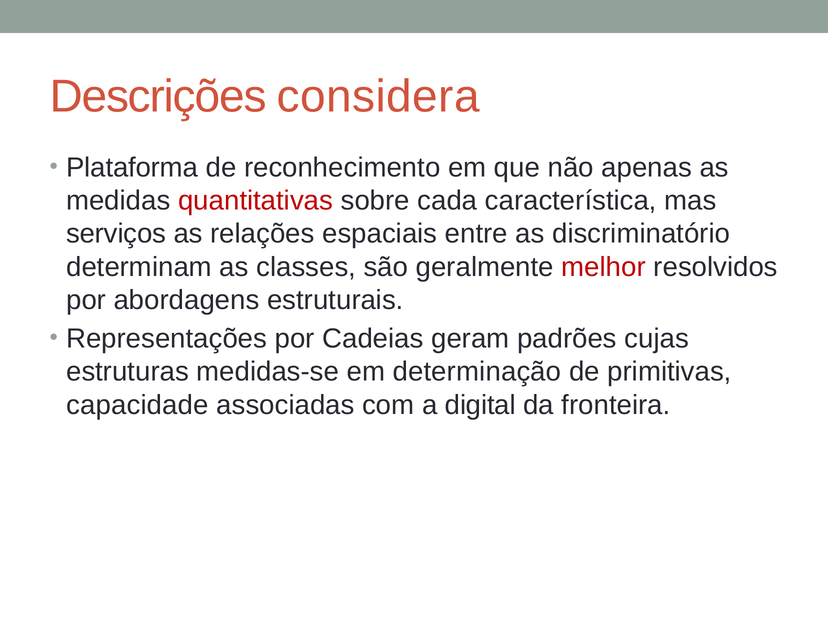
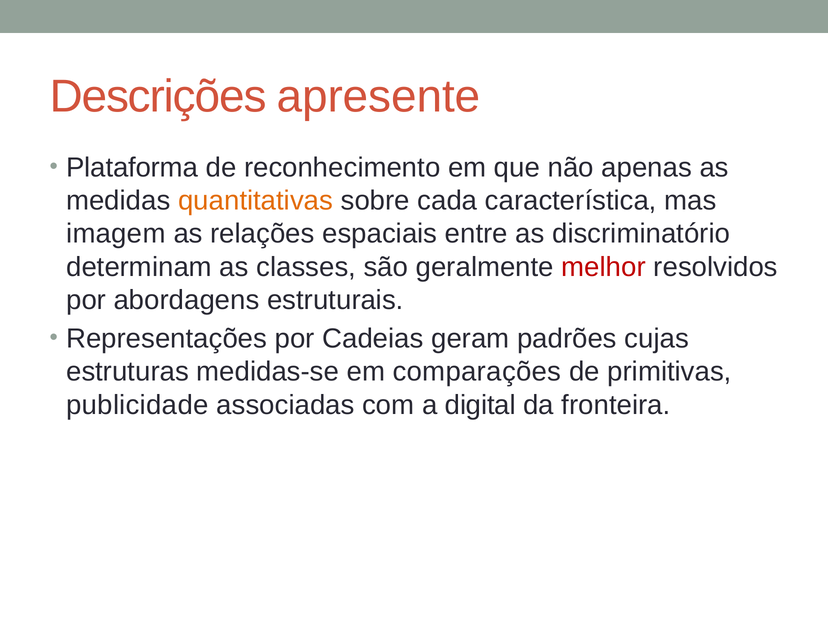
considera: considera -> apresente (379, 96)
quantitativas colour: red -> orange (256, 201)
serviços: serviços -> imagem (116, 234)
determinação: determinação -> comparações (477, 372)
capacidade: capacidade -> publicidade (137, 405)
